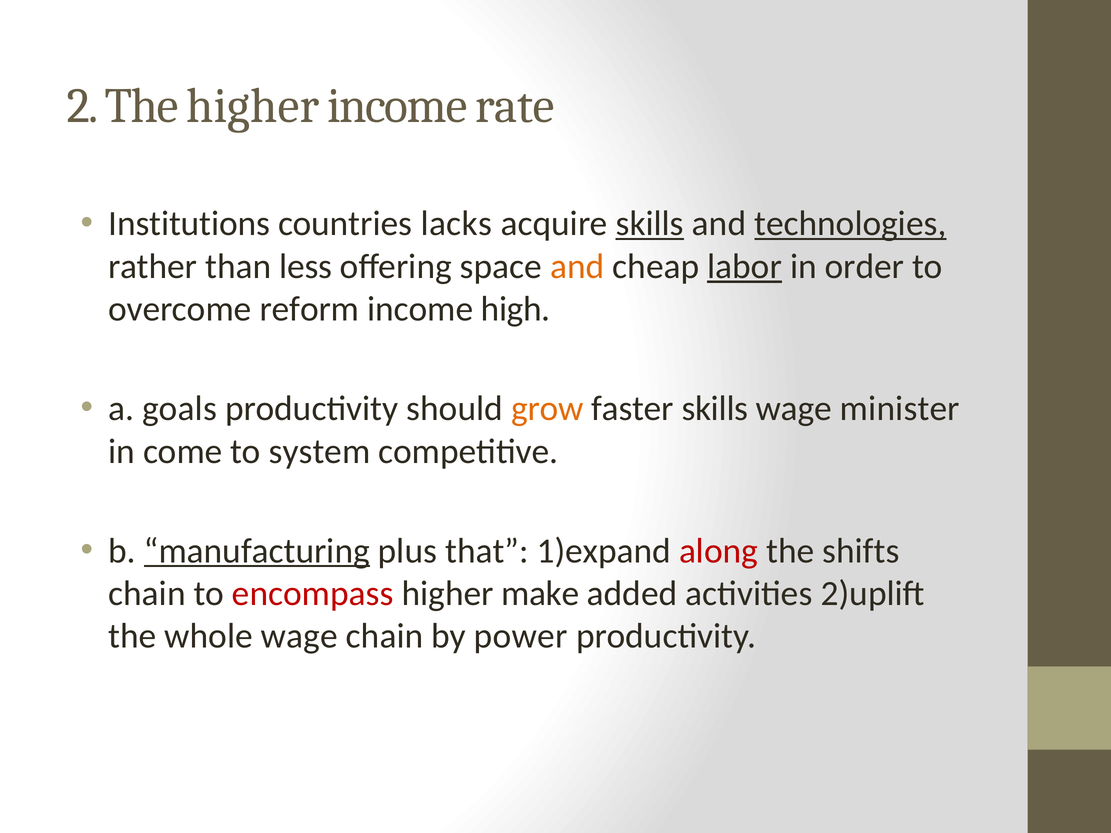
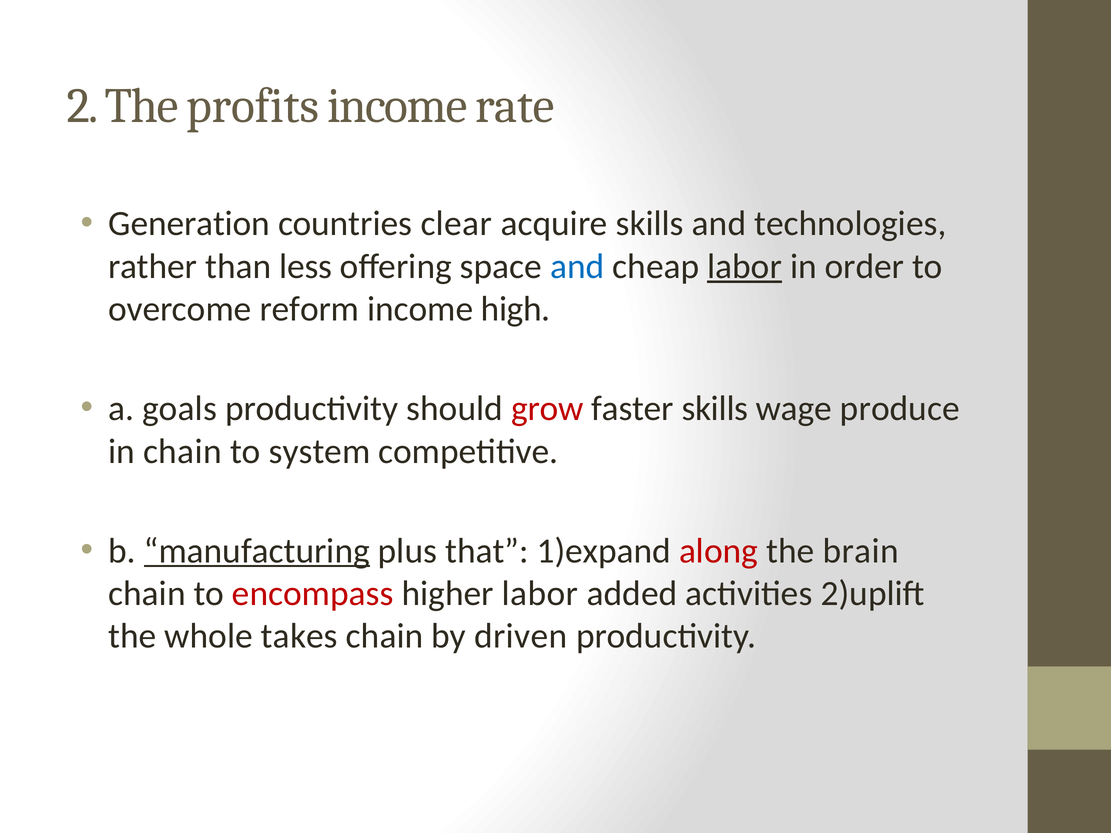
The higher: higher -> profits (253, 106)
Institutions: Institutions -> Generation (189, 224)
lacks: lacks -> clear (456, 224)
skills underline: present -> none (650, 224)
technologies underline: present -> none (850, 224)
and colour: orange -> blue (577, 267)
grow colour: orange -> red (547, 409)
minister: minister -> produce (900, 409)
in come: come -> chain (183, 451)
shifts: shifts -> brain (861, 551)
higher make: make -> labor (540, 594)
whole wage: wage -> takes (299, 636)
power: power -> driven (521, 636)
